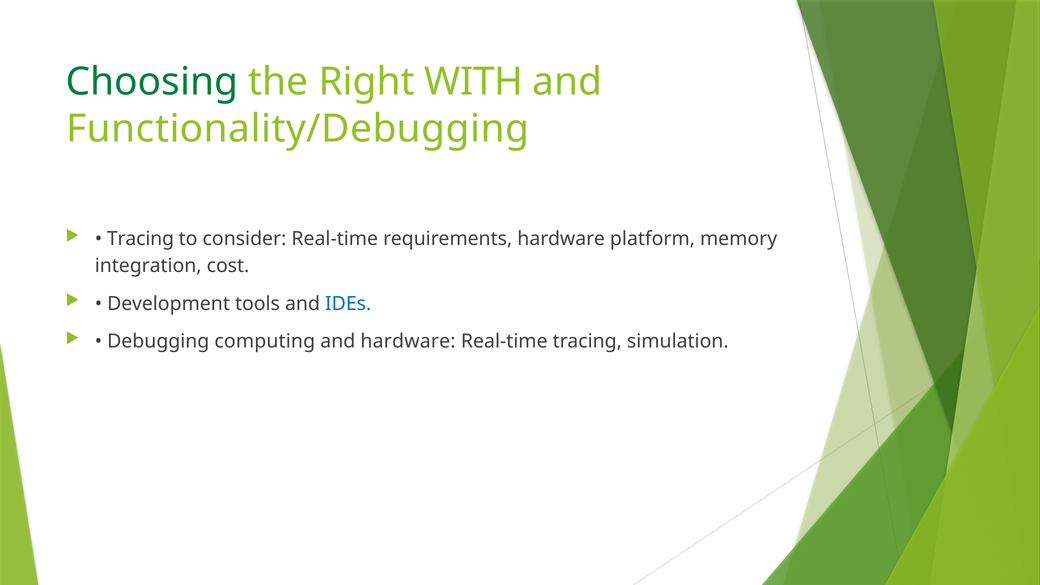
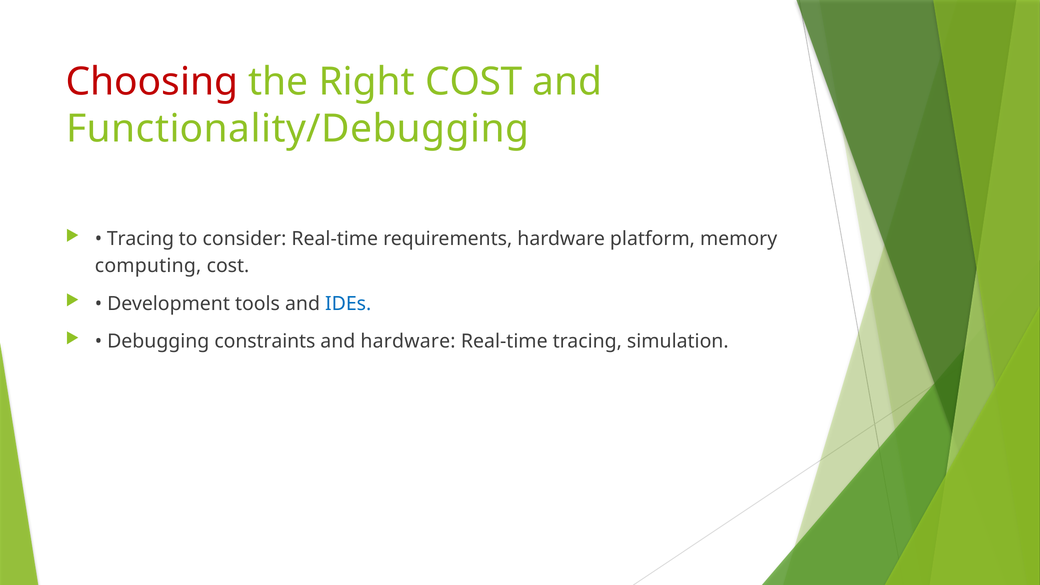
Choosing colour: green -> red (152, 82)
Right WITH: WITH -> COST (474, 82)
integration: integration -> computing (148, 266)
computing: computing -> constraints (265, 341)
